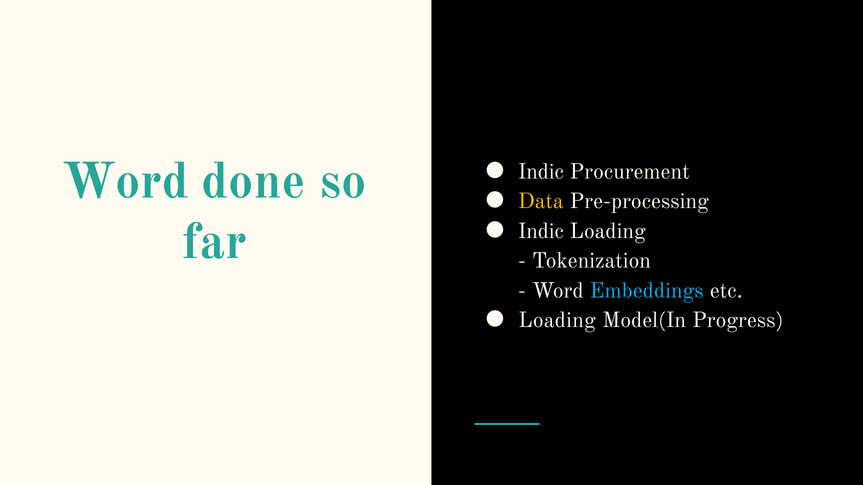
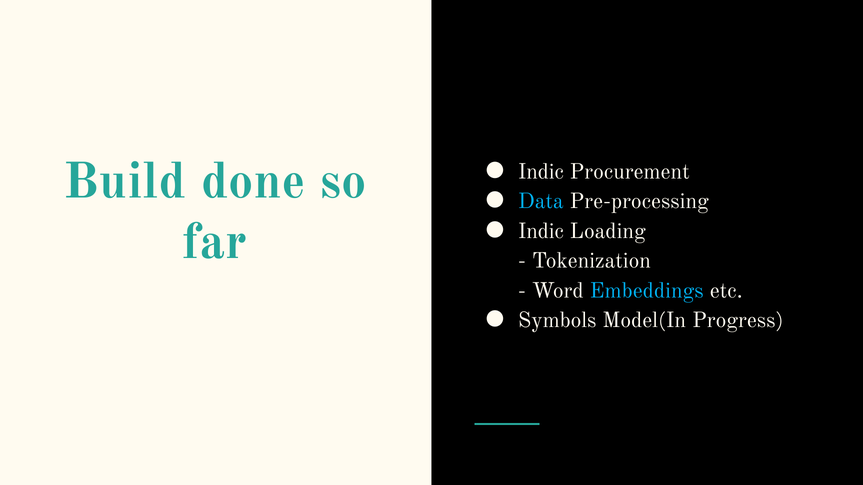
Word: Word -> Build (125, 181)
Data colour: yellow -> light blue (541, 201)
Loading: Loading -> Symbols (557, 321)
